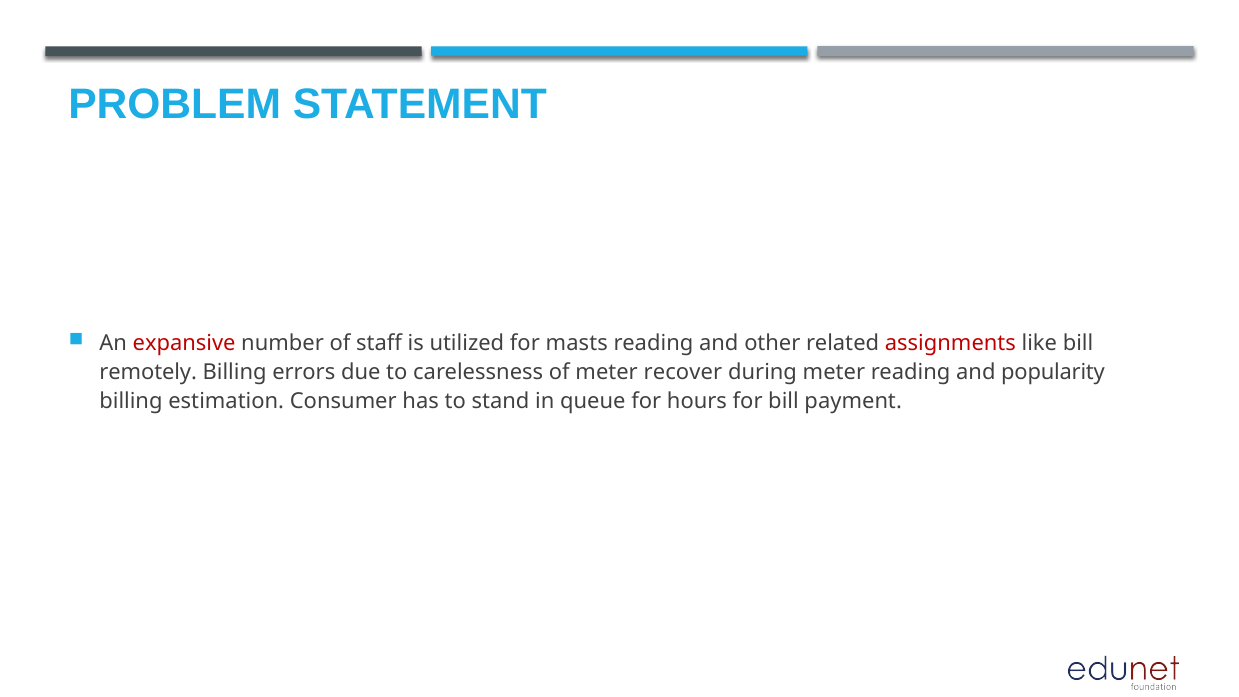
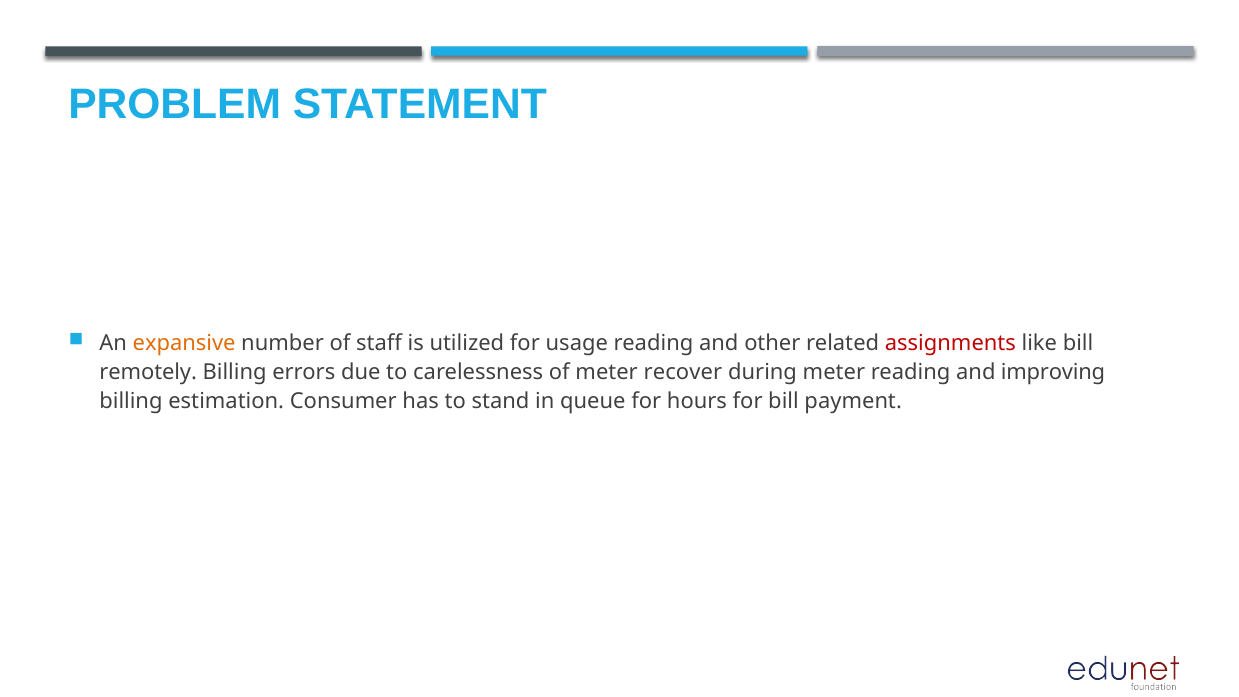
expansive colour: red -> orange (184, 344)
masts: masts -> usage (577, 344)
popularity: popularity -> improving (1053, 373)
